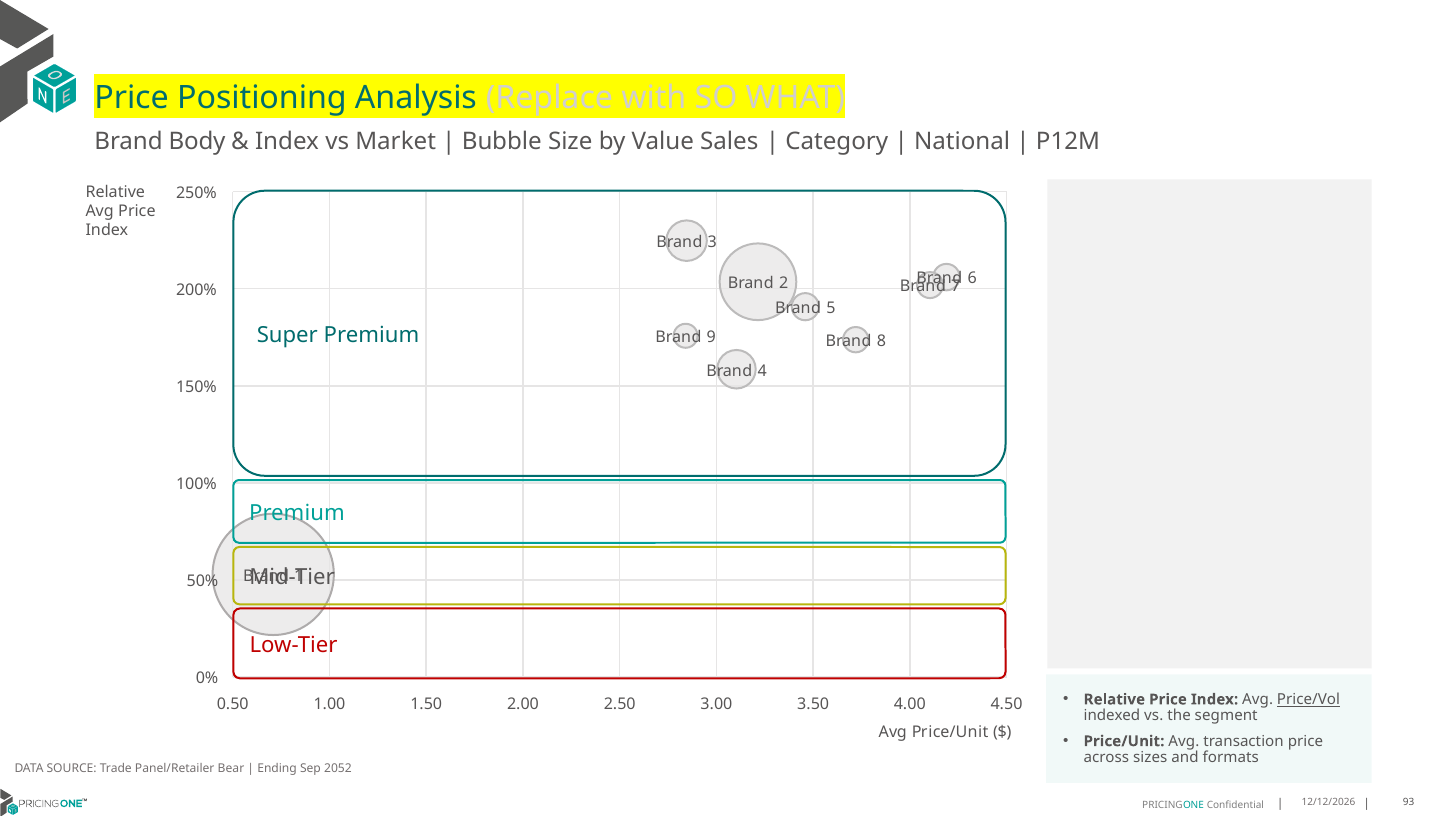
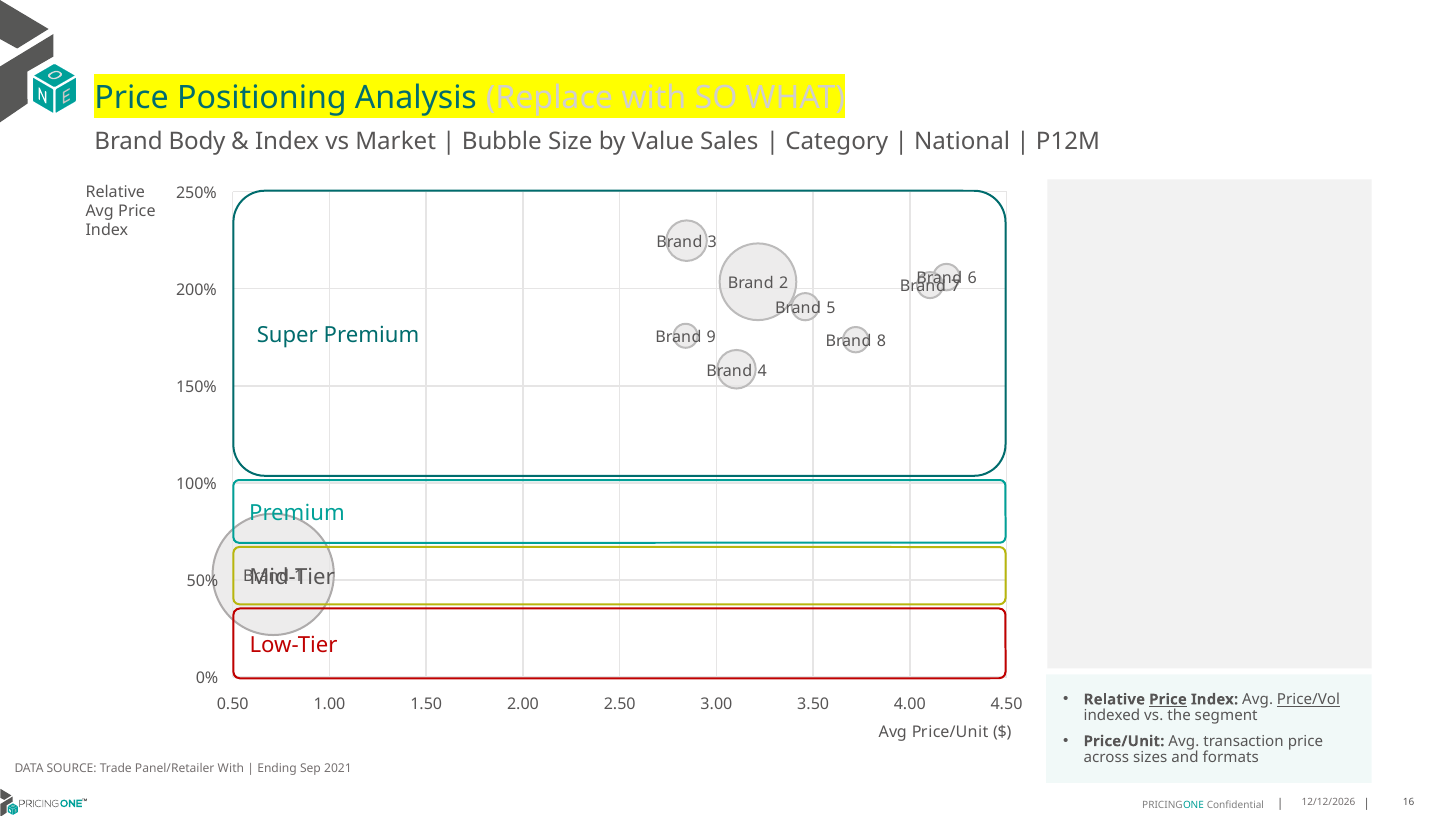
Price underline: none -> present (1168, 699)
Panel/Retailer Bear: Bear -> With (231, 768)
2052: 2052 -> 2021 (338, 768)
93: 93 -> 16 (1409, 802)
